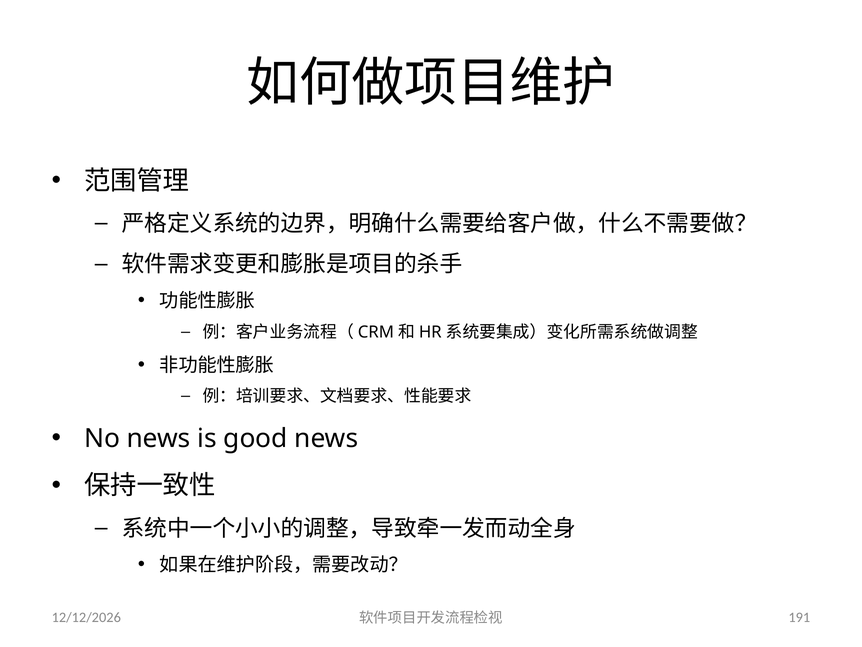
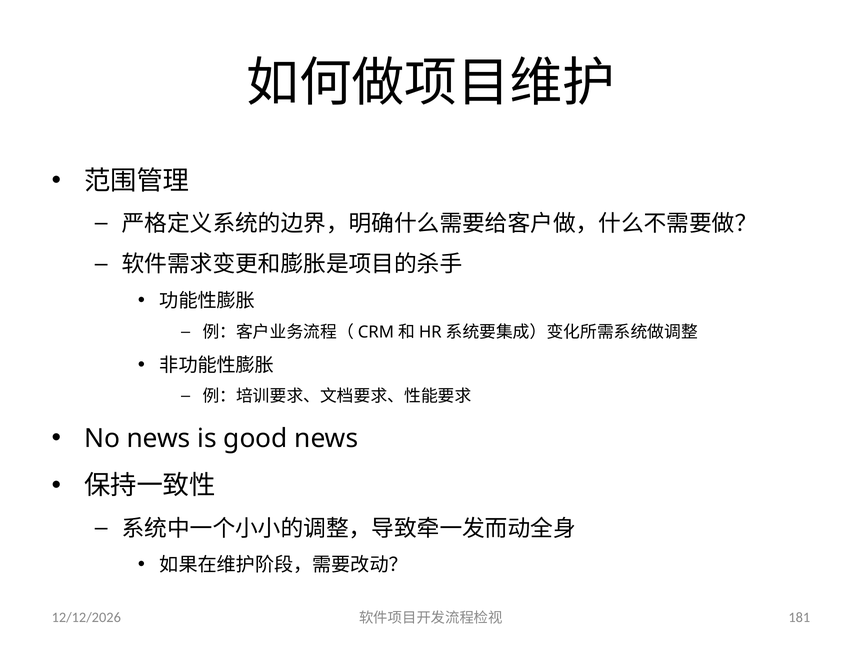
191: 191 -> 181 (799, 617)
